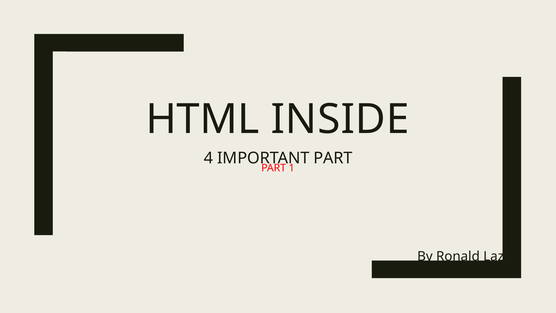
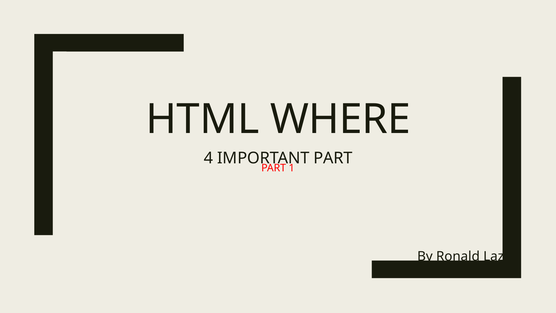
INSIDE: INSIDE -> WHERE (340, 119)
